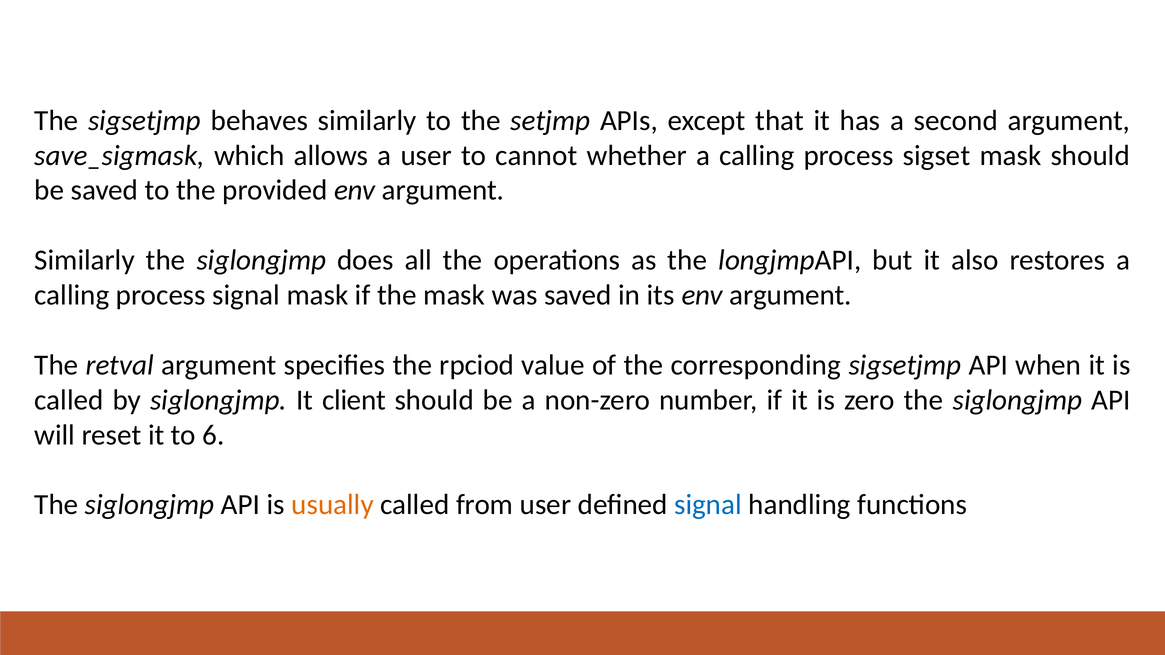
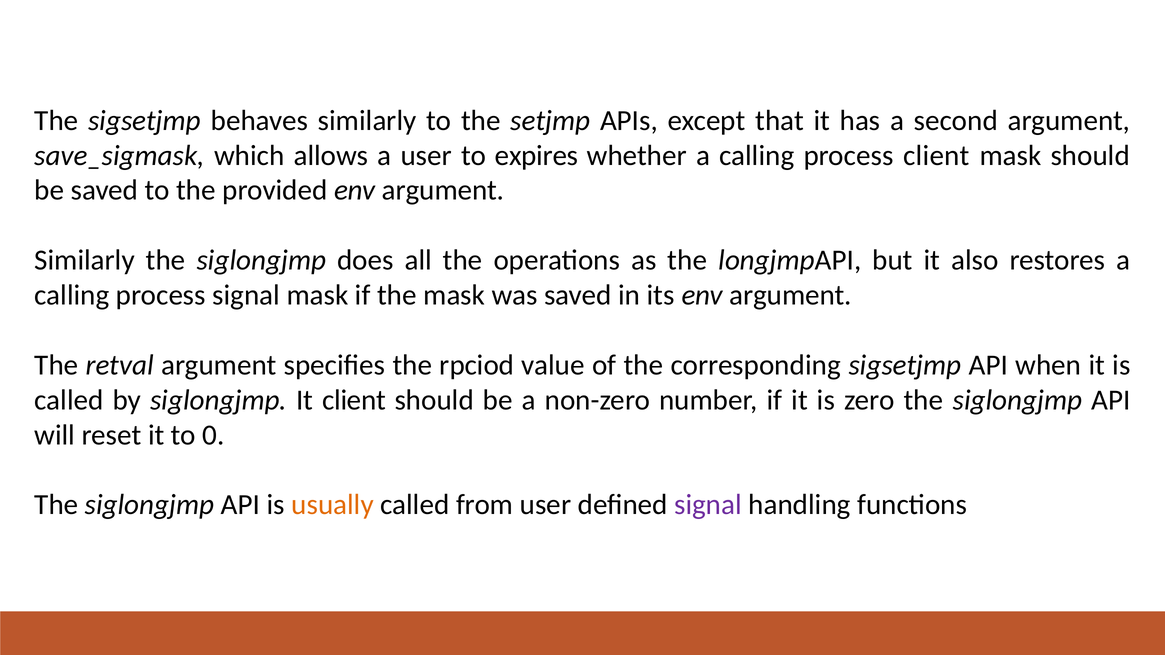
cannot: cannot -> expires (537, 156)
process sigset: sigset -> client (936, 156)
6: 6 -> 0 (213, 435)
signal colour: blue -> purple (708, 505)
